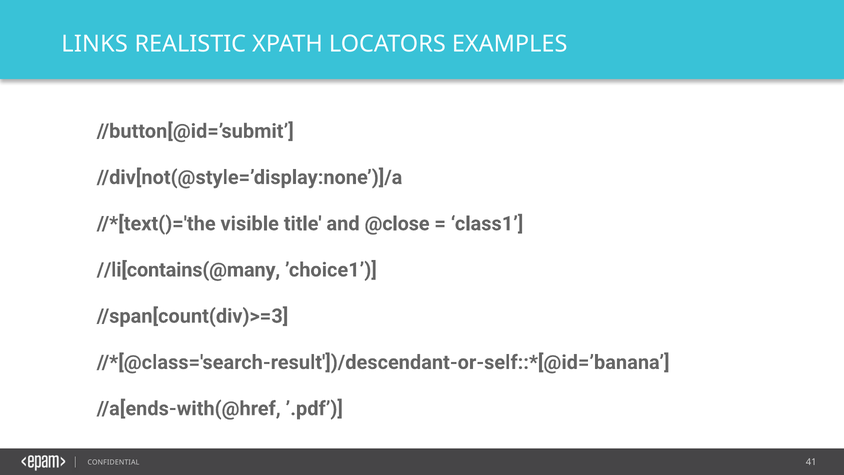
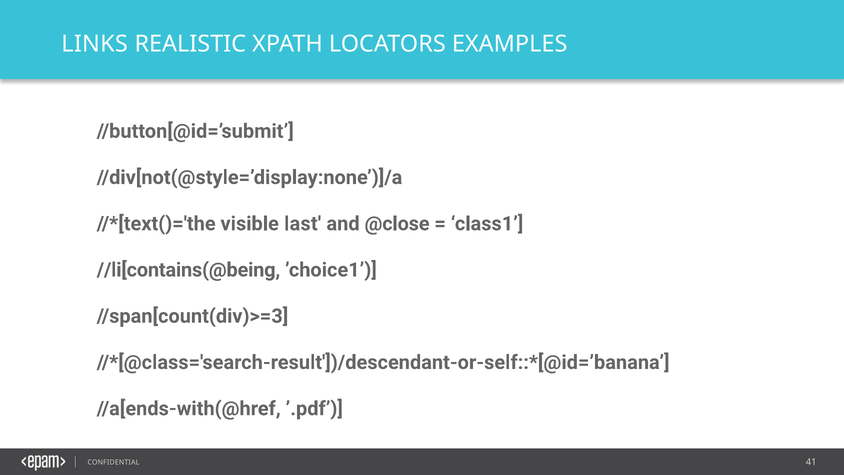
title: title -> last (303, 224)
//li[contains(@many: //li[contains(@many -> //li[contains(@being (189, 270)
